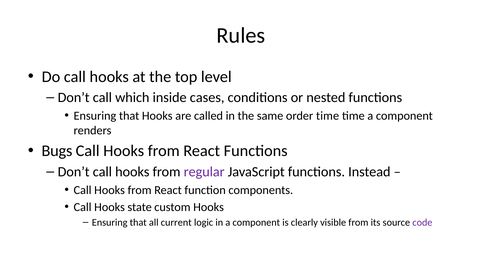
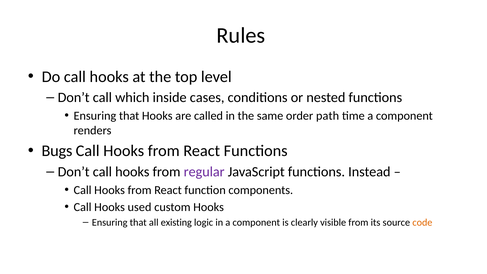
order time: time -> path (328, 116)
state: state -> used (140, 207)
current: current -> existing (176, 222)
code colour: purple -> orange (422, 222)
